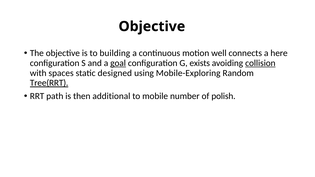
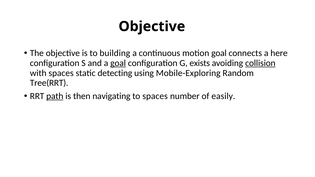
motion well: well -> goal (219, 53)
designed: designed -> detecting (115, 73)
Tree(RRT underline: present -> none (49, 83)
path underline: none -> present (55, 96)
additional: additional -> navigating (111, 96)
to mobile: mobile -> spaces (155, 96)
polish: polish -> easily (223, 96)
